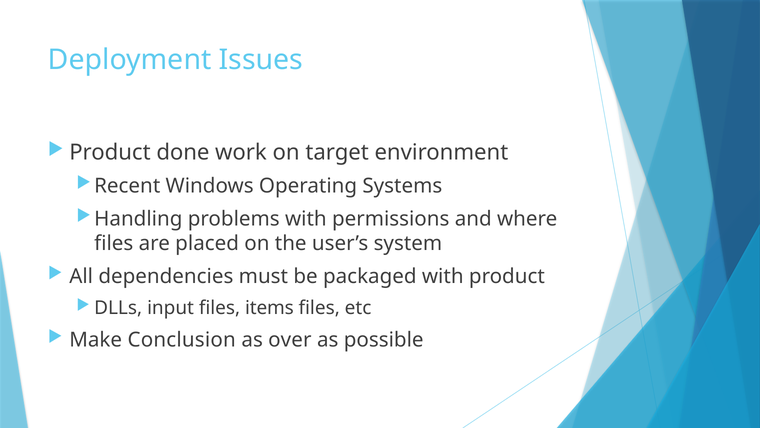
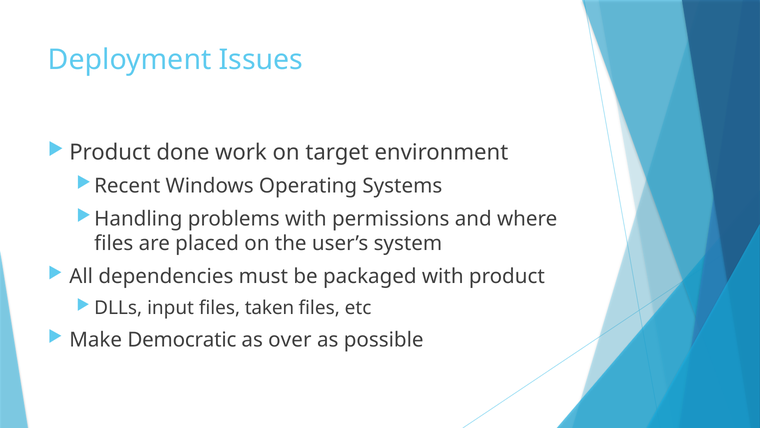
items: items -> taken (269, 308)
Conclusion: Conclusion -> Democratic (182, 339)
